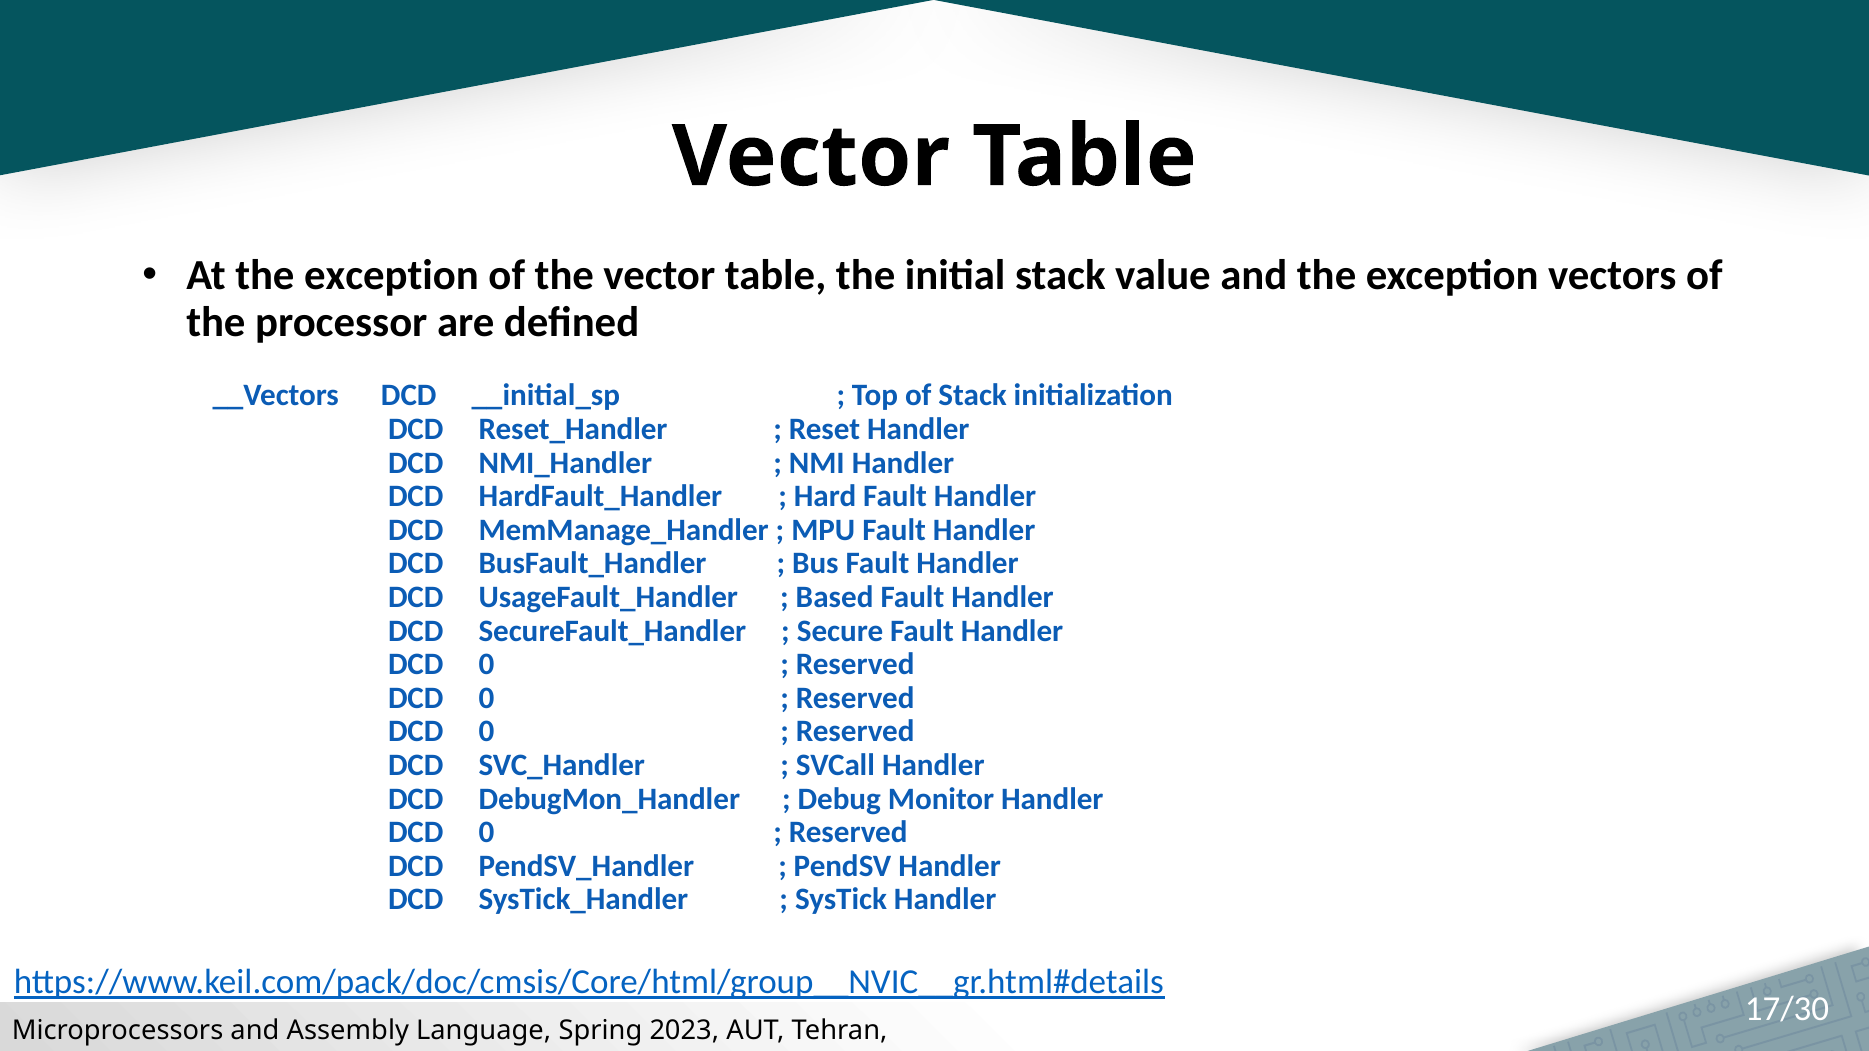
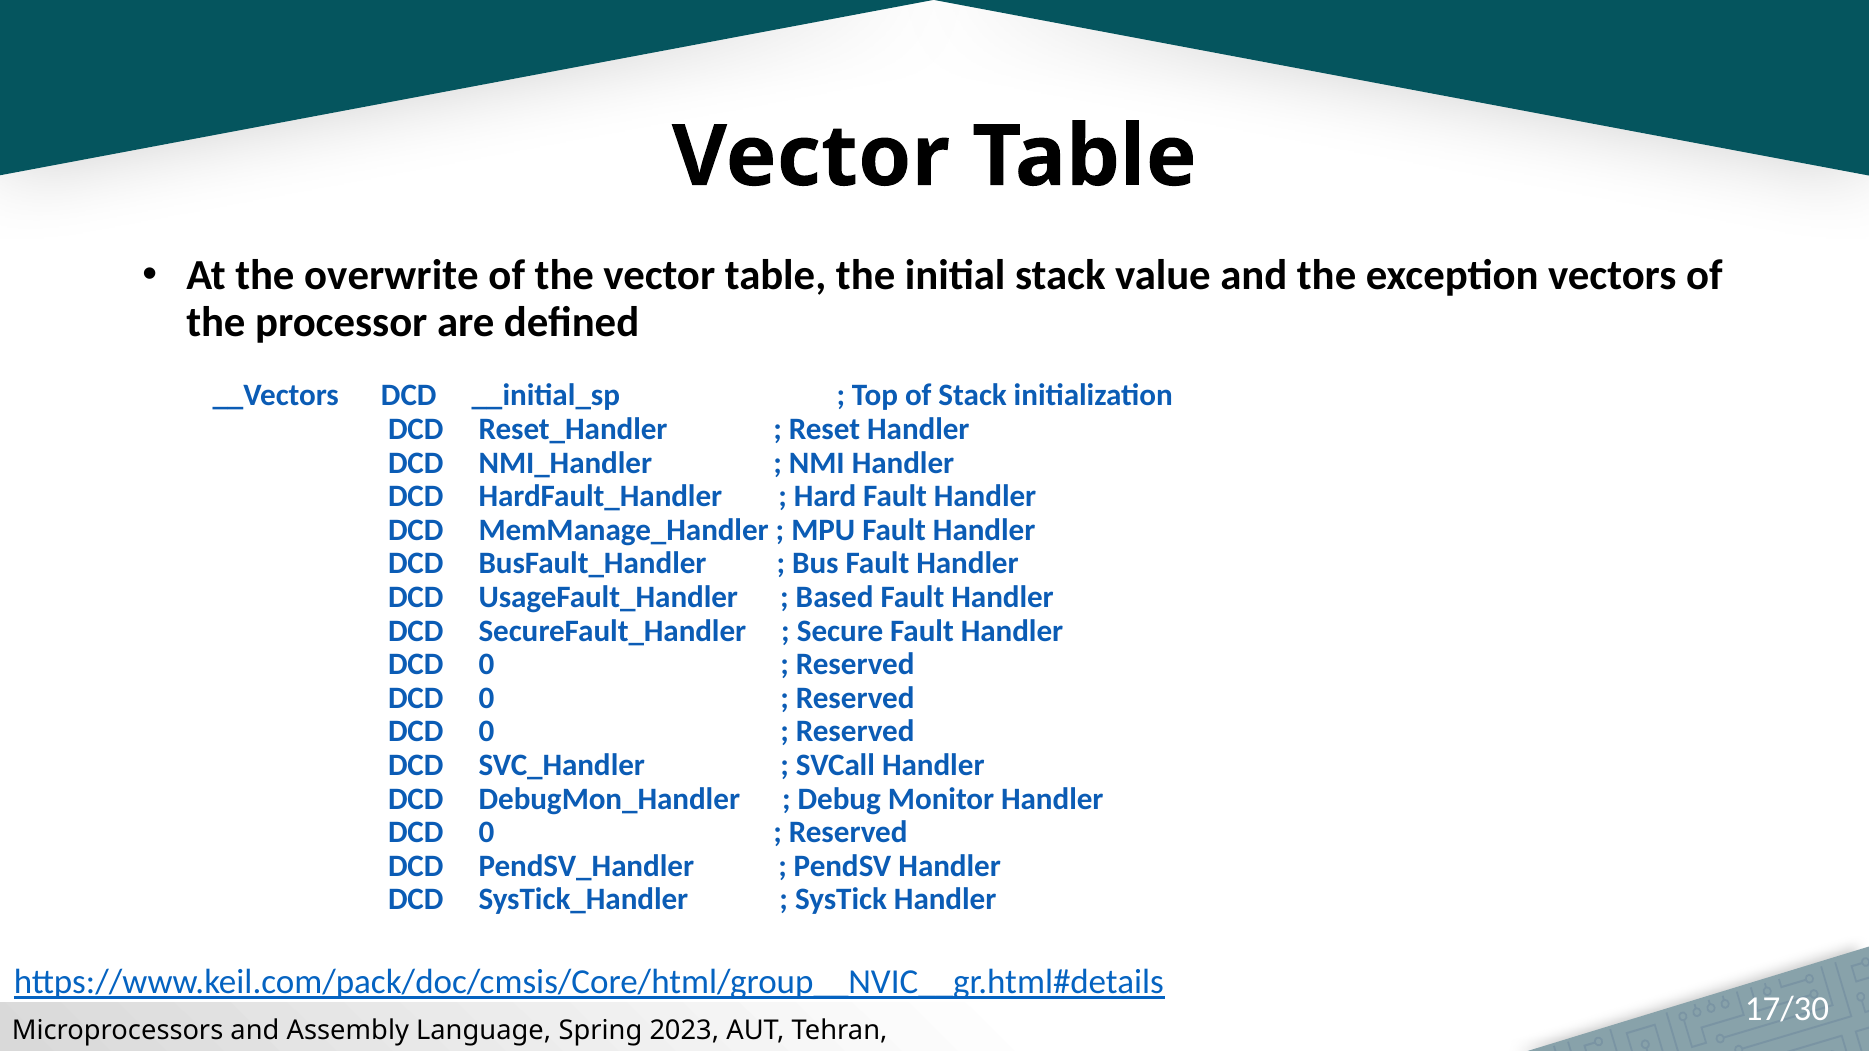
At the exception: exception -> overwrite (391, 276)
